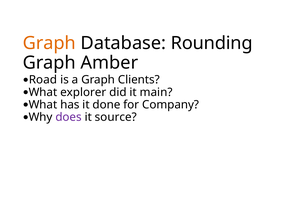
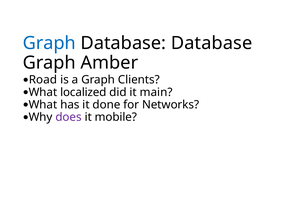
Graph colour: orange -> blue (49, 43)
Database Rounding: Rounding -> Database (212, 43)
explorer: explorer -> localized (83, 92)
Company: Company -> Networks (171, 105)
source: source -> mobile (116, 117)
